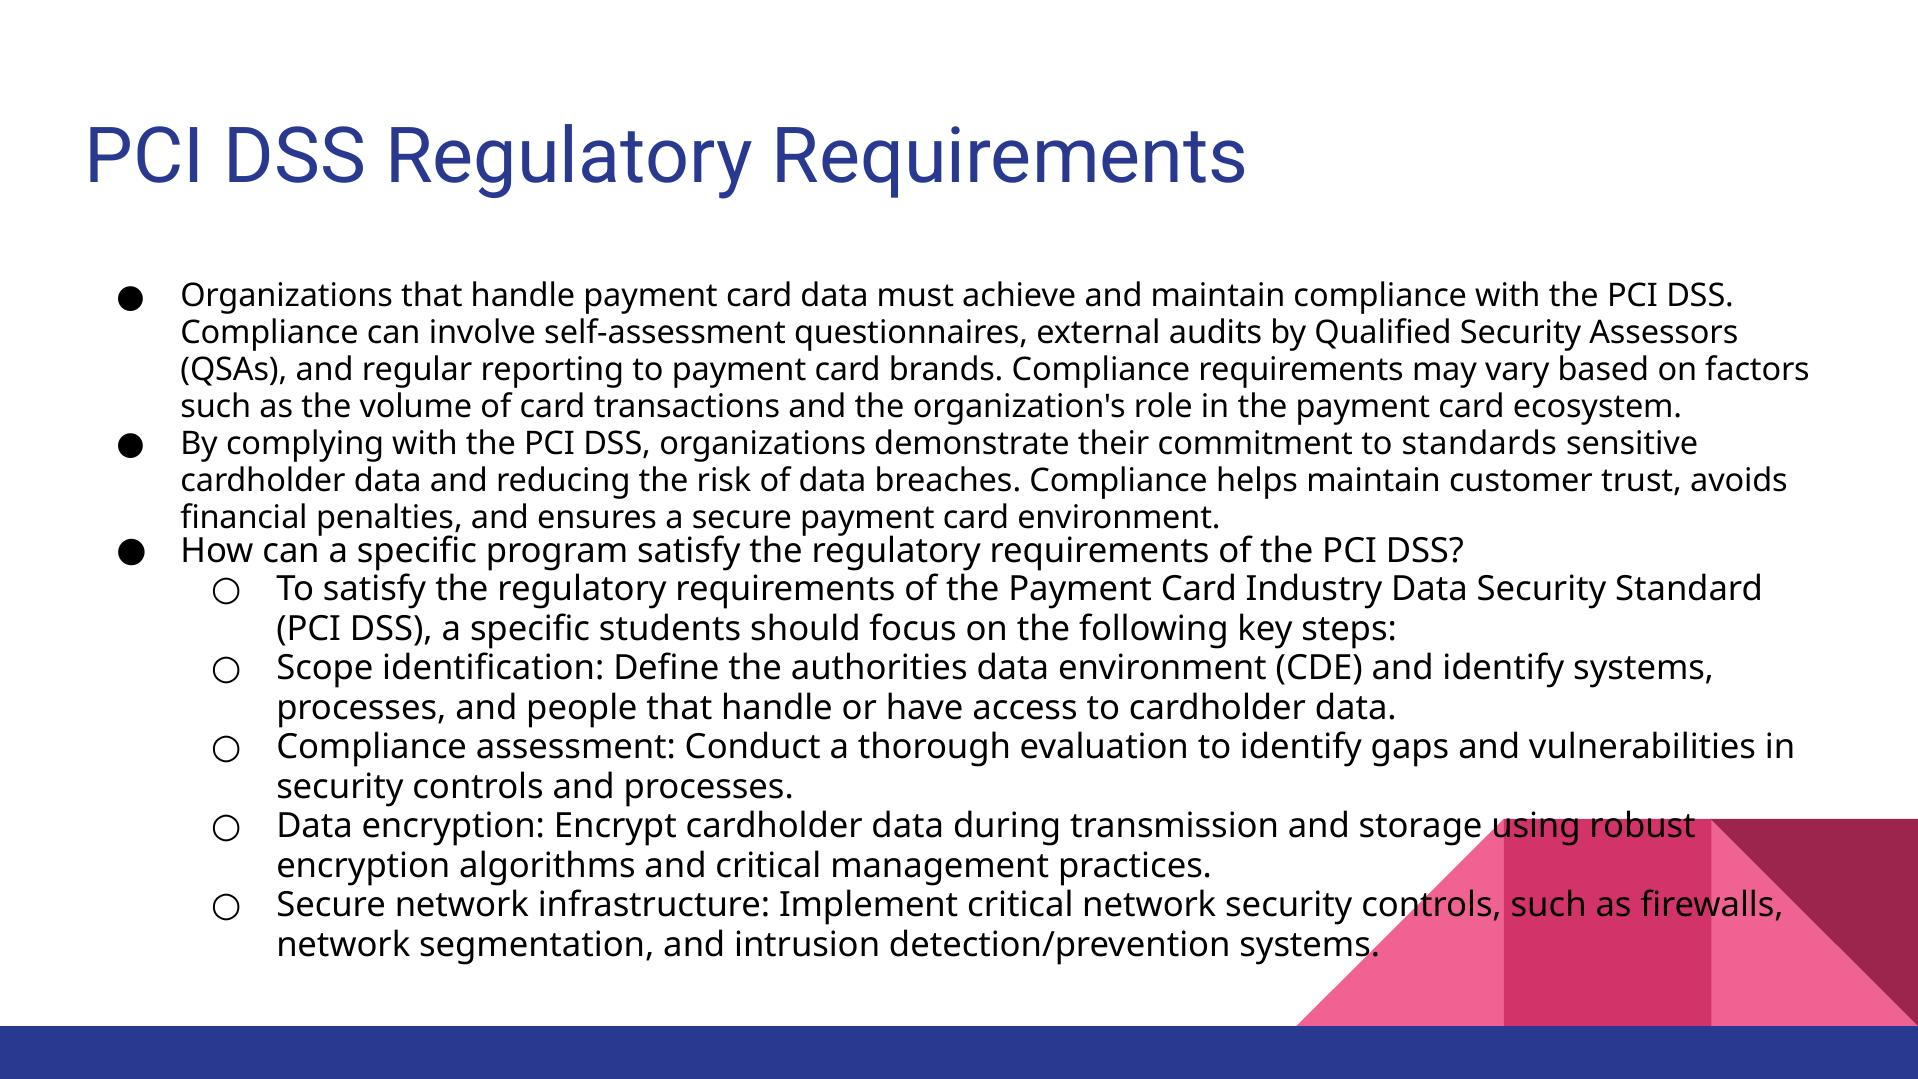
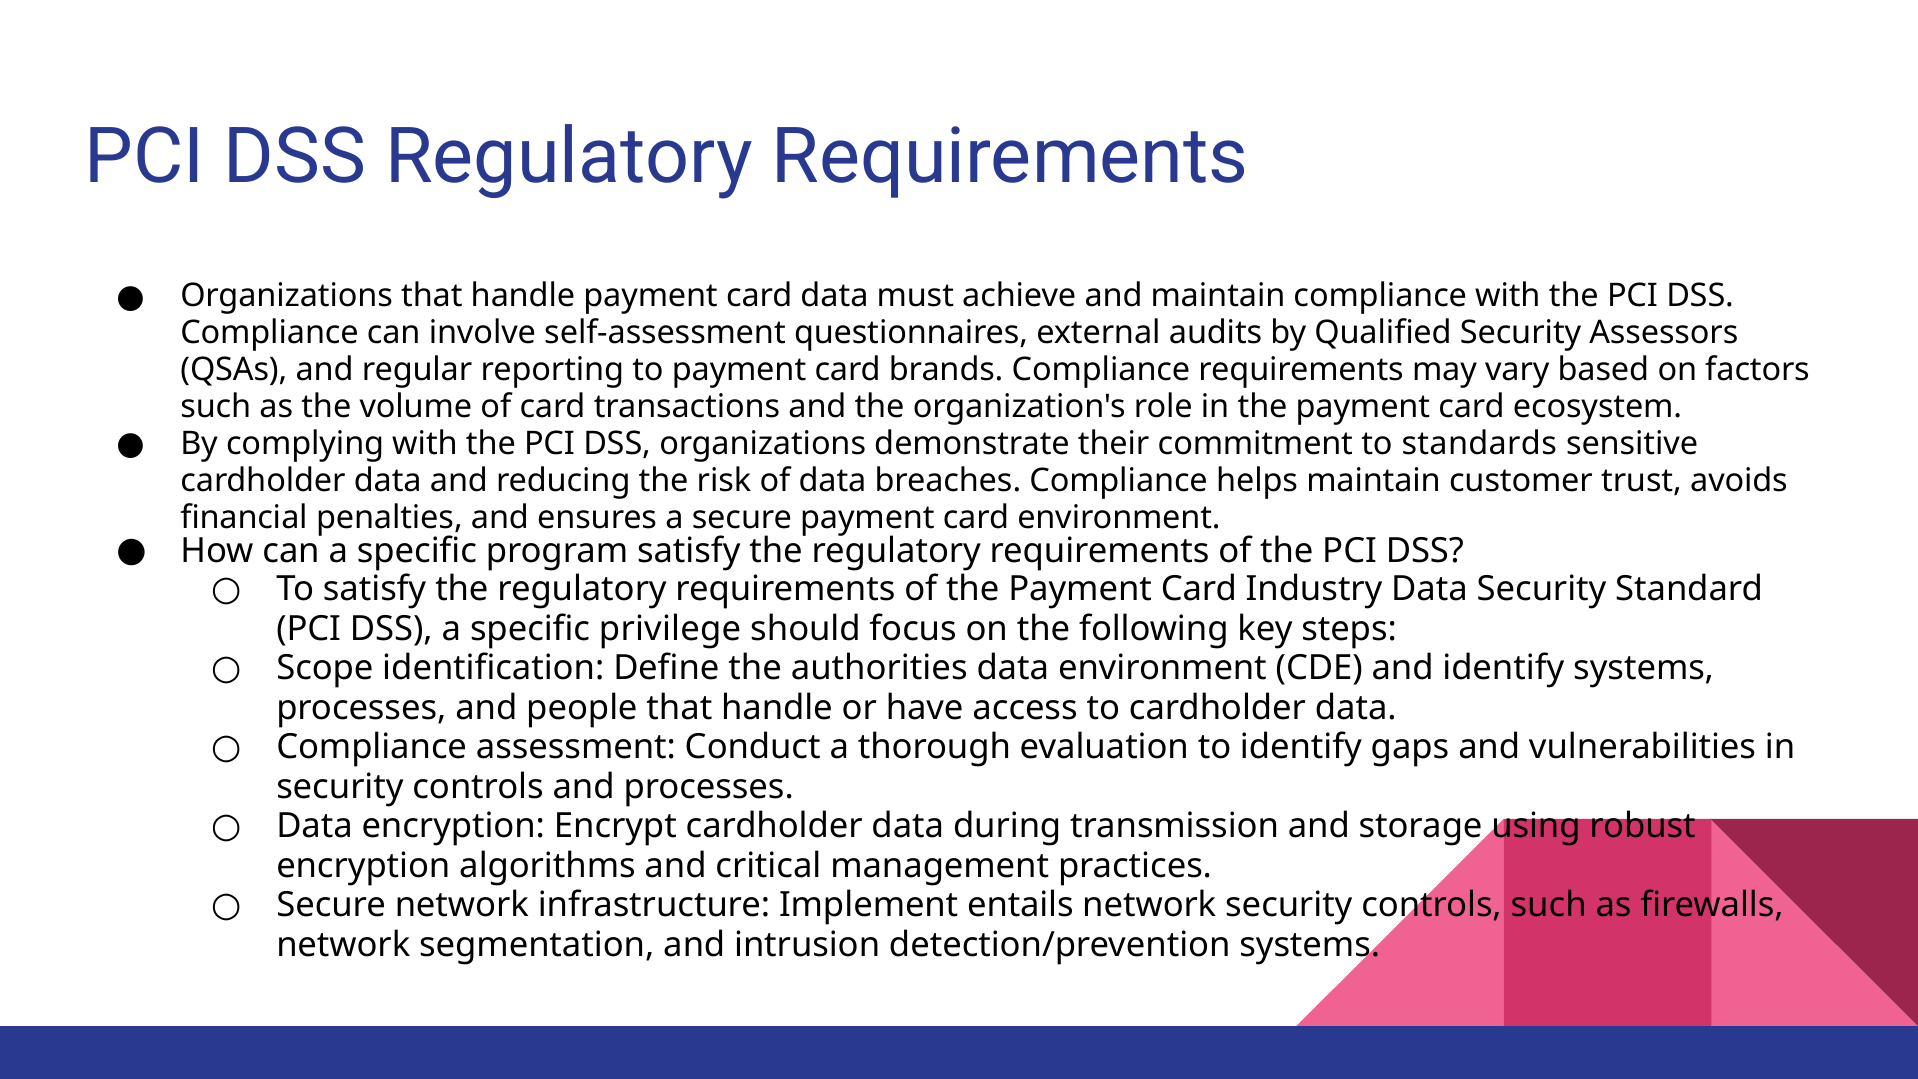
students: students -> privilege (670, 629)
Implement critical: critical -> entails (1020, 905)
